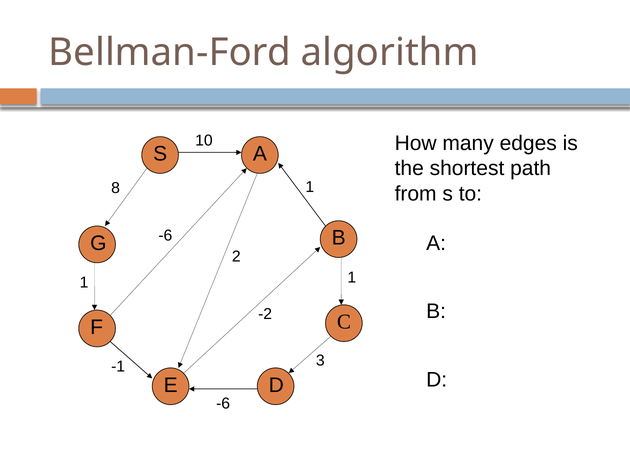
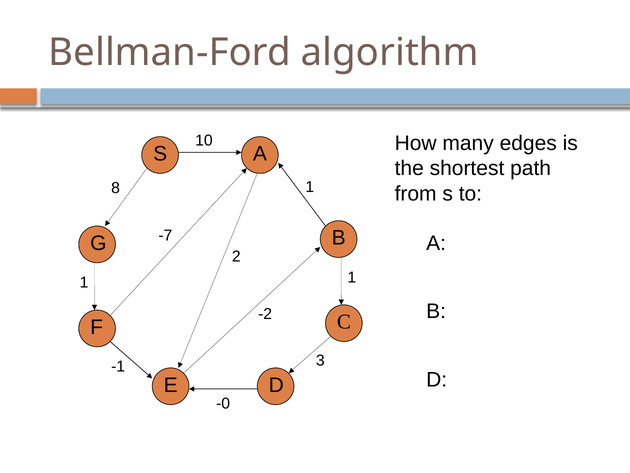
-6: -6 -> -7 (165, 235)
-6: -6 -> -0 (223, 403)
